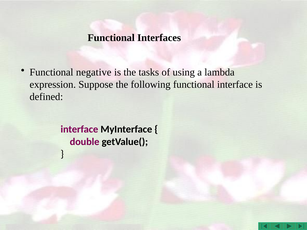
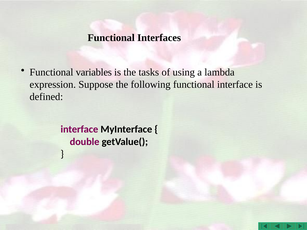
negative: negative -> variables (94, 72)
